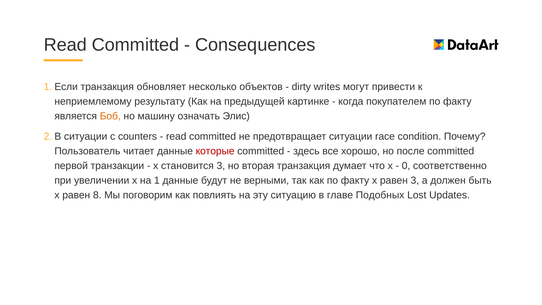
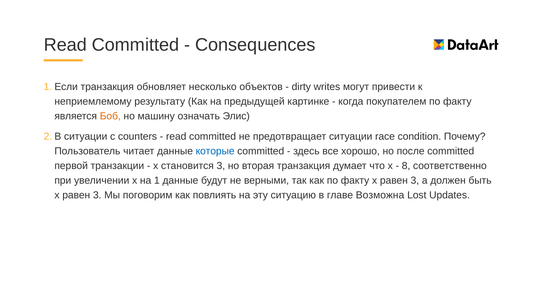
которые colour: red -> blue (215, 151)
0: 0 -> 8 (406, 166)
8: 8 -> 3 (97, 195)
Подобных: Подобных -> Возможна (380, 195)
